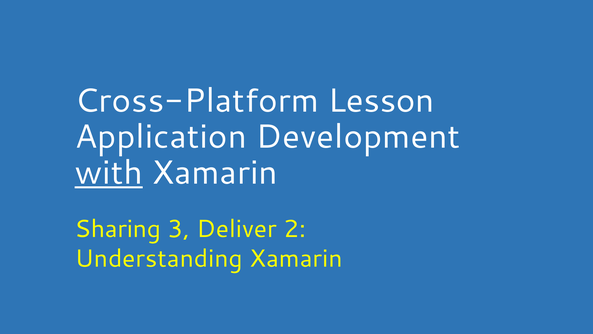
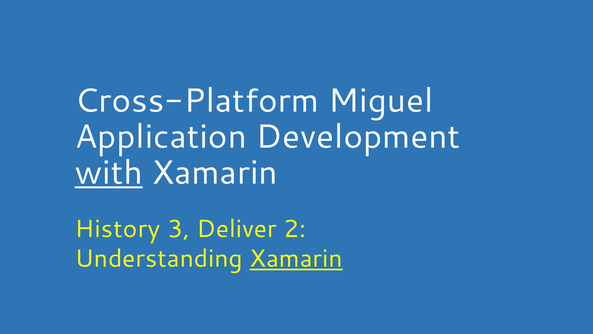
Lesson: Lesson -> Miguel (381, 101)
Sharing: Sharing -> History (118, 229)
Xamarin underline: none -> present (296, 258)
